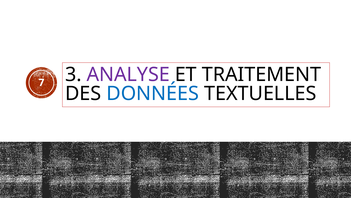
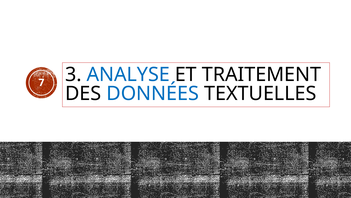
ANALYSE colour: purple -> blue (128, 74)
